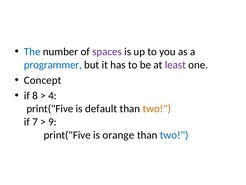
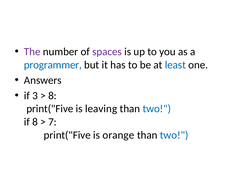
The colour: blue -> purple (32, 52)
least colour: purple -> blue (175, 65)
Concept: Concept -> Answers (43, 80)
8: 8 -> 3 (35, 95)
4: 4 -> 8 (52, 95)
default: default -> leaving (101, 108)
two colour: orange -> blue (157, 108)
if 7: 7 -> 8 (35, 122)
9: 9 -> 7 (52, 122)
